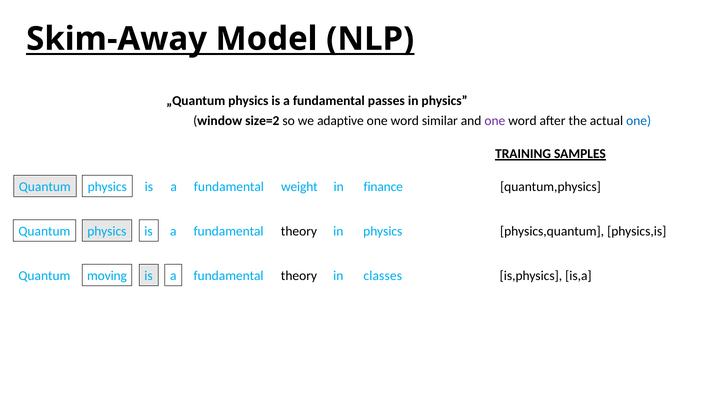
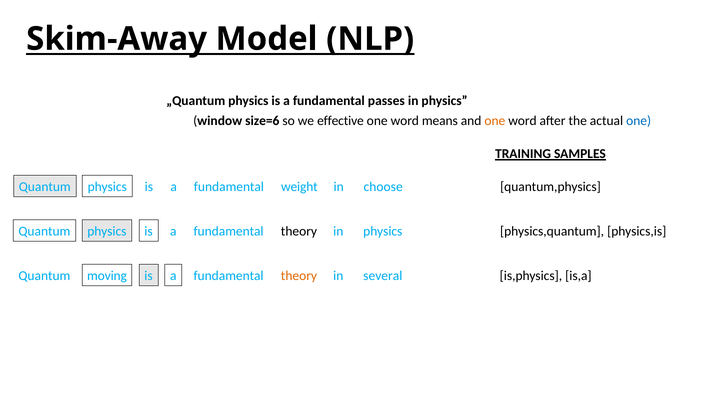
size=2: size=2 -> size=6 (262, 120)
adaptive: adaptive -> effective (340, 120)
similar: similar -> means (440, 120)
one colour: purple -> orange (495, 120)
finance: finance -> choose (383, 187)
theory colour: black -> orange (299, 276)
classes: classes -> several (383, 276)
